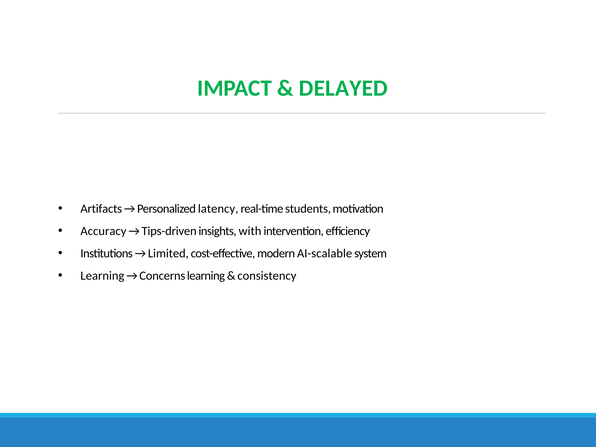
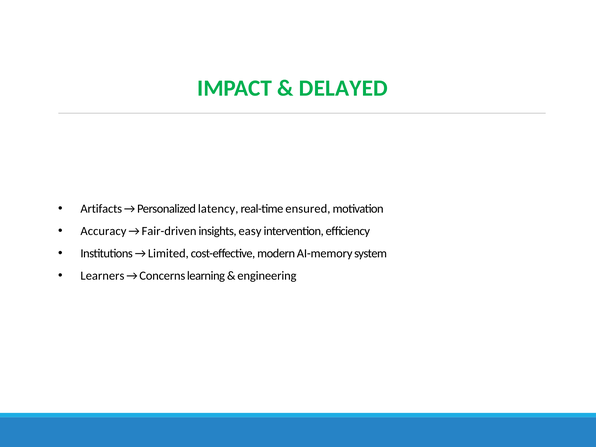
students: students -> ensured (308, 209)
Tips-driven: Tips-driven -> Fair-driven (169, 231)
with: with -> easy (250, 231)
AI-scalable: AI-scalable -> AI-memory (325, 253)
Learning: Learning -> Learners (102, 276)
consistency: consistency -> engineering (267, 276)
